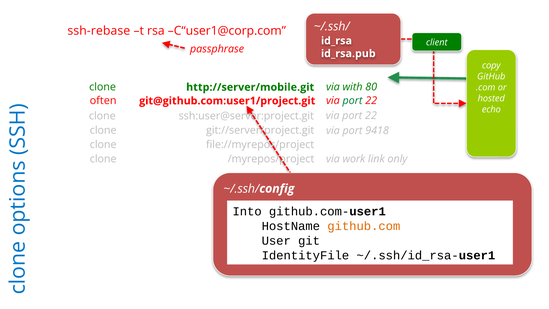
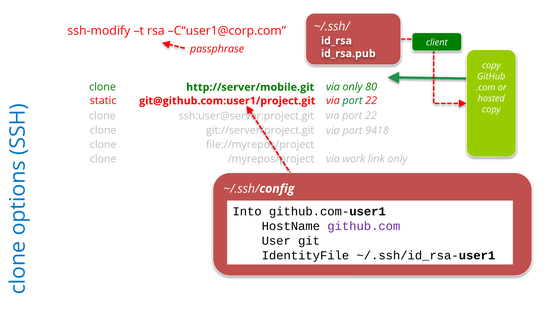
ssh-rebase: ssh-rebase -> ssh-modify (99, 31)
via with: with -> only (352, 87)
often: often -> static (103, 101)
echo: echo -> copy (491, 109)
github.com colour: orange -> purple (364, 226)
